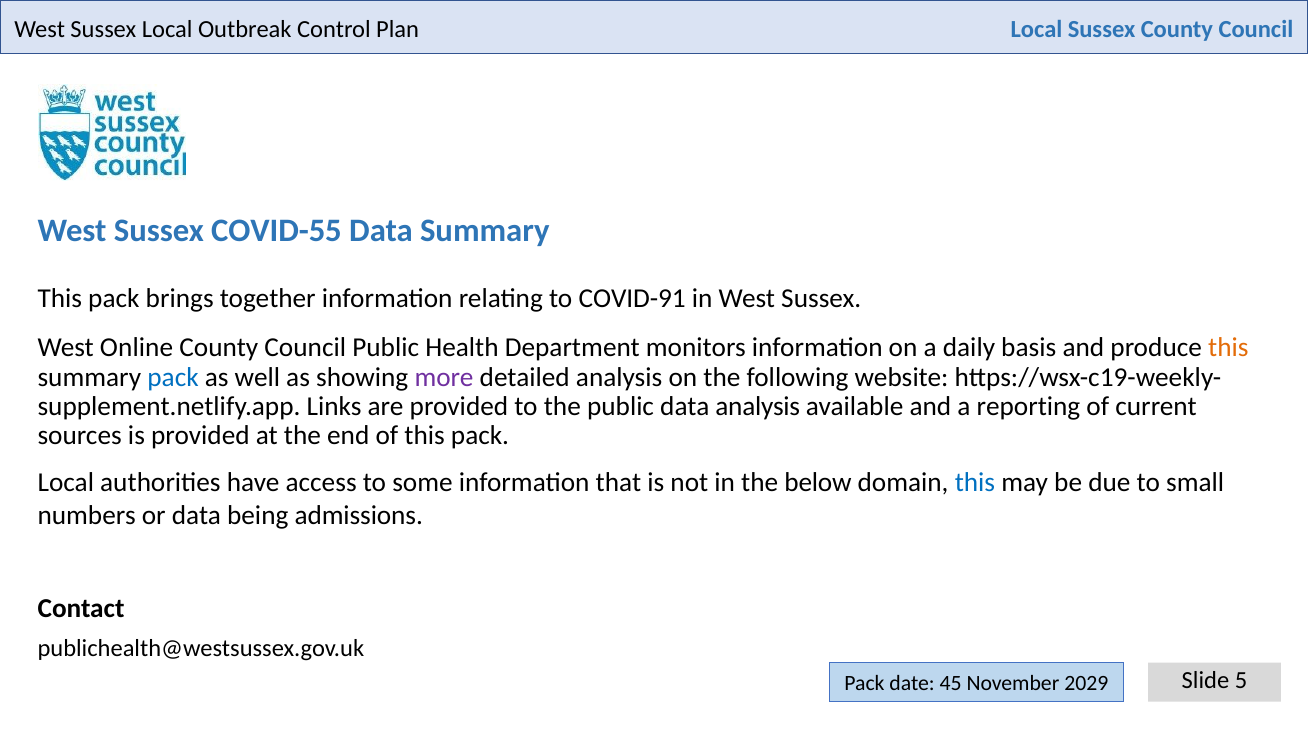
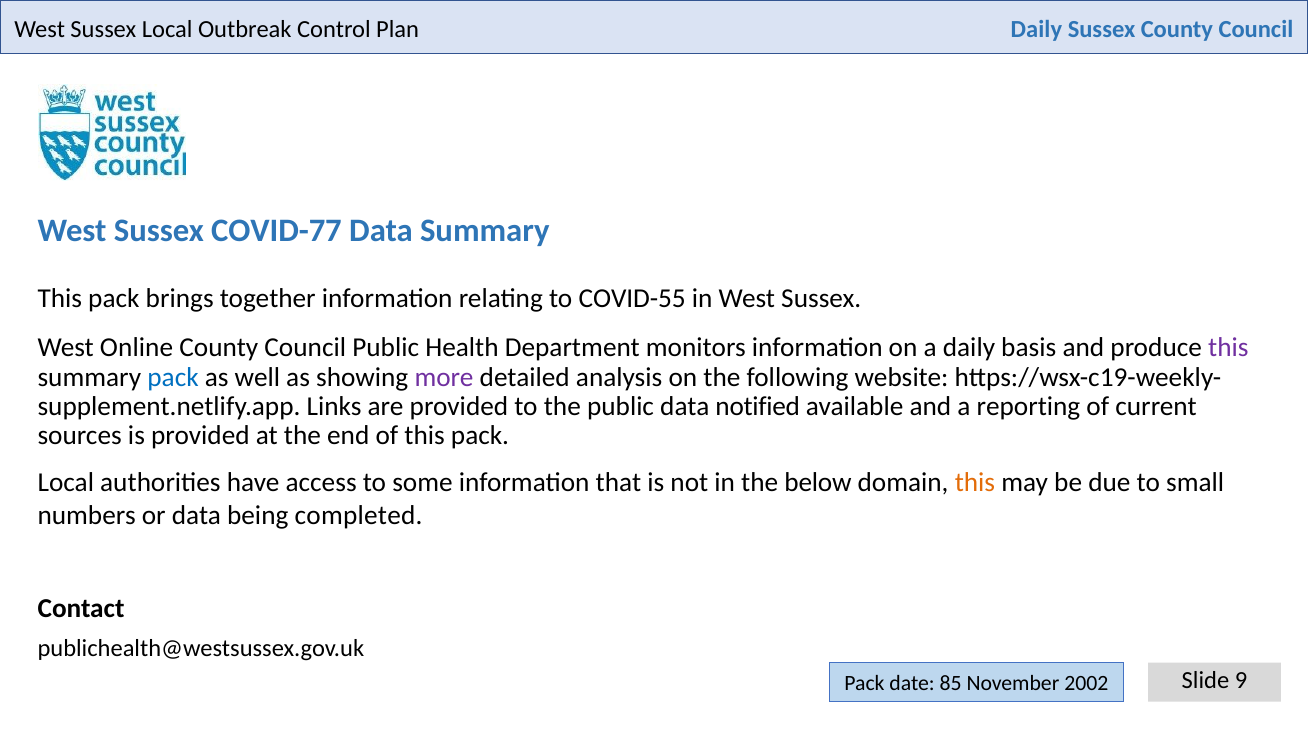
Local: Local -> Daily (1036, 30)
COVID-55: COVID-55 -> COVID-77 (276, 231)
COVID-91: COVID-91 -> COVID-55 (632, 299)
this colour: orange -> purple (1228, 347)
data analysis: analysis -> notified (758, 406)
this colour: blue -> orange (975, 483)
admissions: admissions -> completed (359, 515)
5: 5 -> 9 (1241, 680)
45: 45 -> 85 (951, 683)
2029: 2029 -> 2002 (1086, 683)
